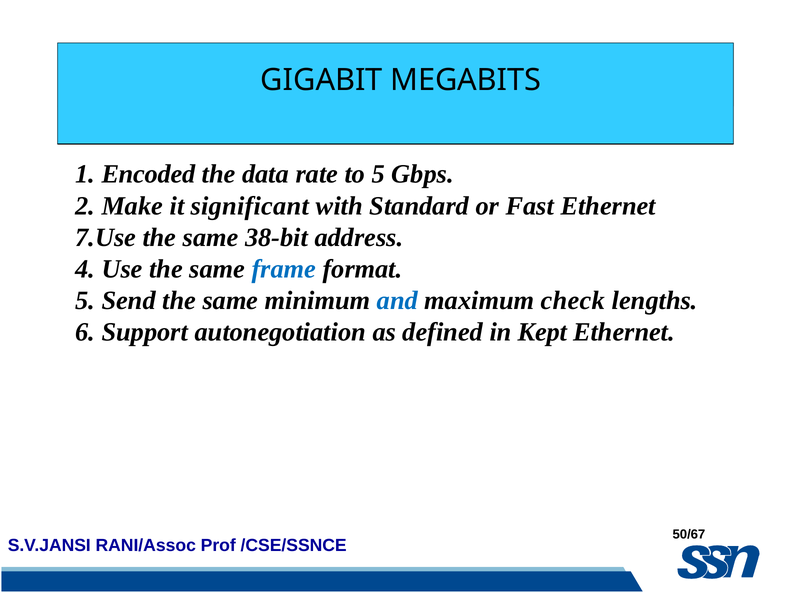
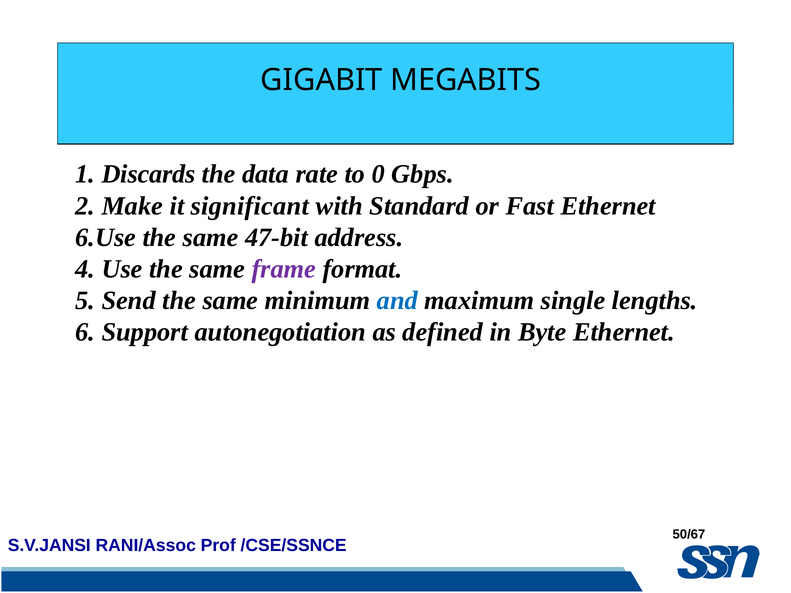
Encoded: Encoded -> Discards (149, 174)
to 5: 5 -> 0 (378, 174)
7.Use: 7.Use -> 6.Use (106, 238)
38-bit: 38-bit -> 47-bit (276, 238)
frame colour: blue -> purple (284, 269)
check: check -> single (573, 301)
Kept: Kept -> Byte (542, 332)
